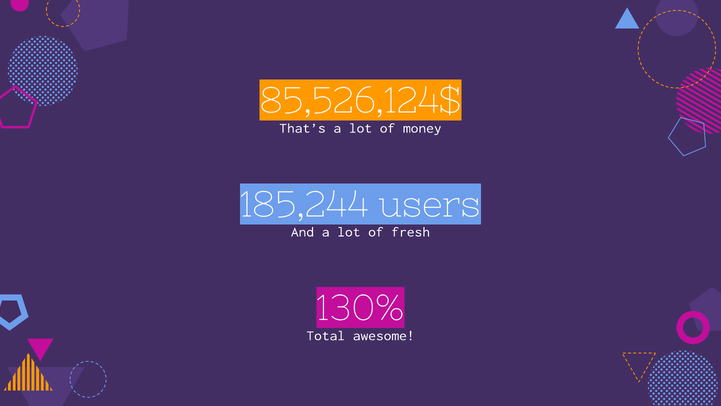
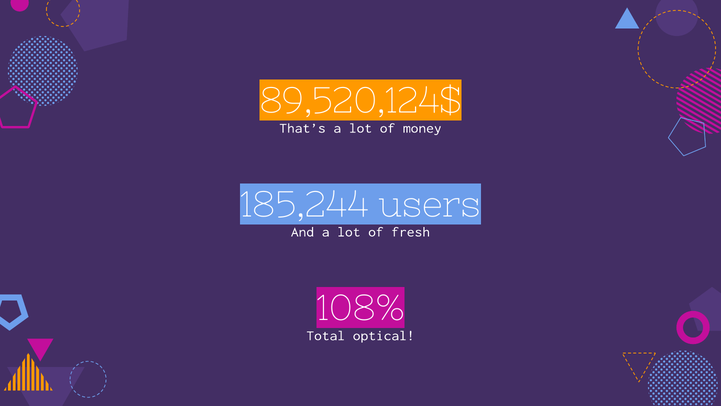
85,526,124$: 85,526,124$ -> 89,520,124$ (361, 101)
130%: 130% -> 108% (360, 308)
awesome: awesome -> optical (384, 335)
